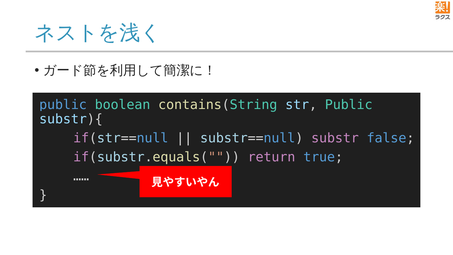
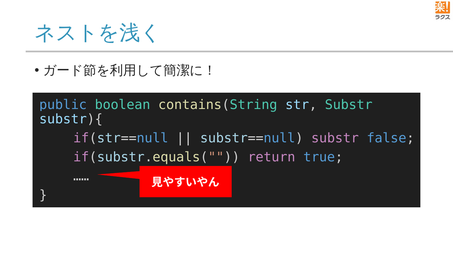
str Public: Public -> Substr (349, 105)
